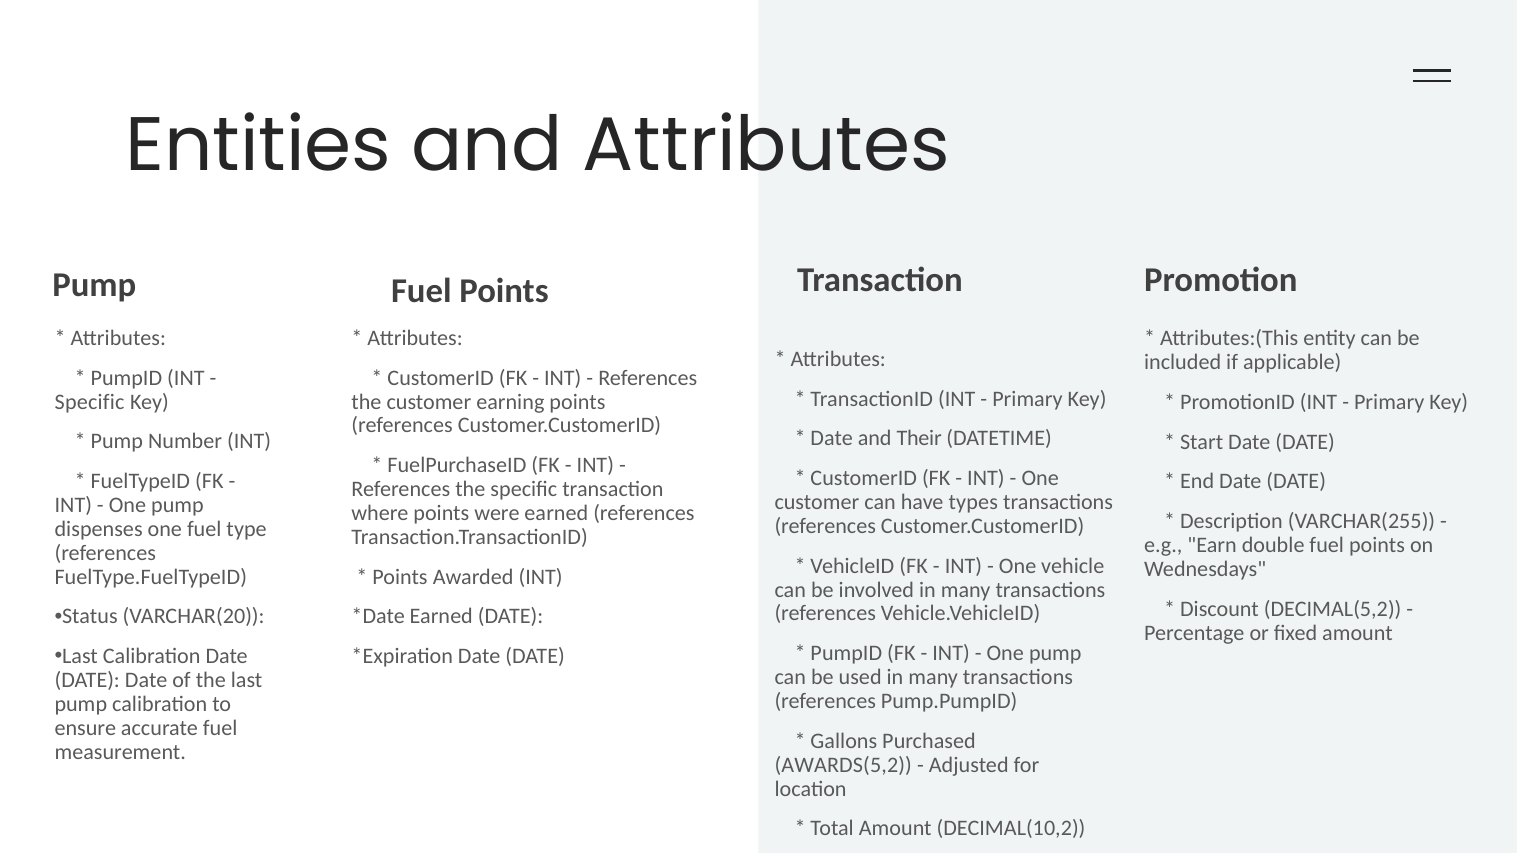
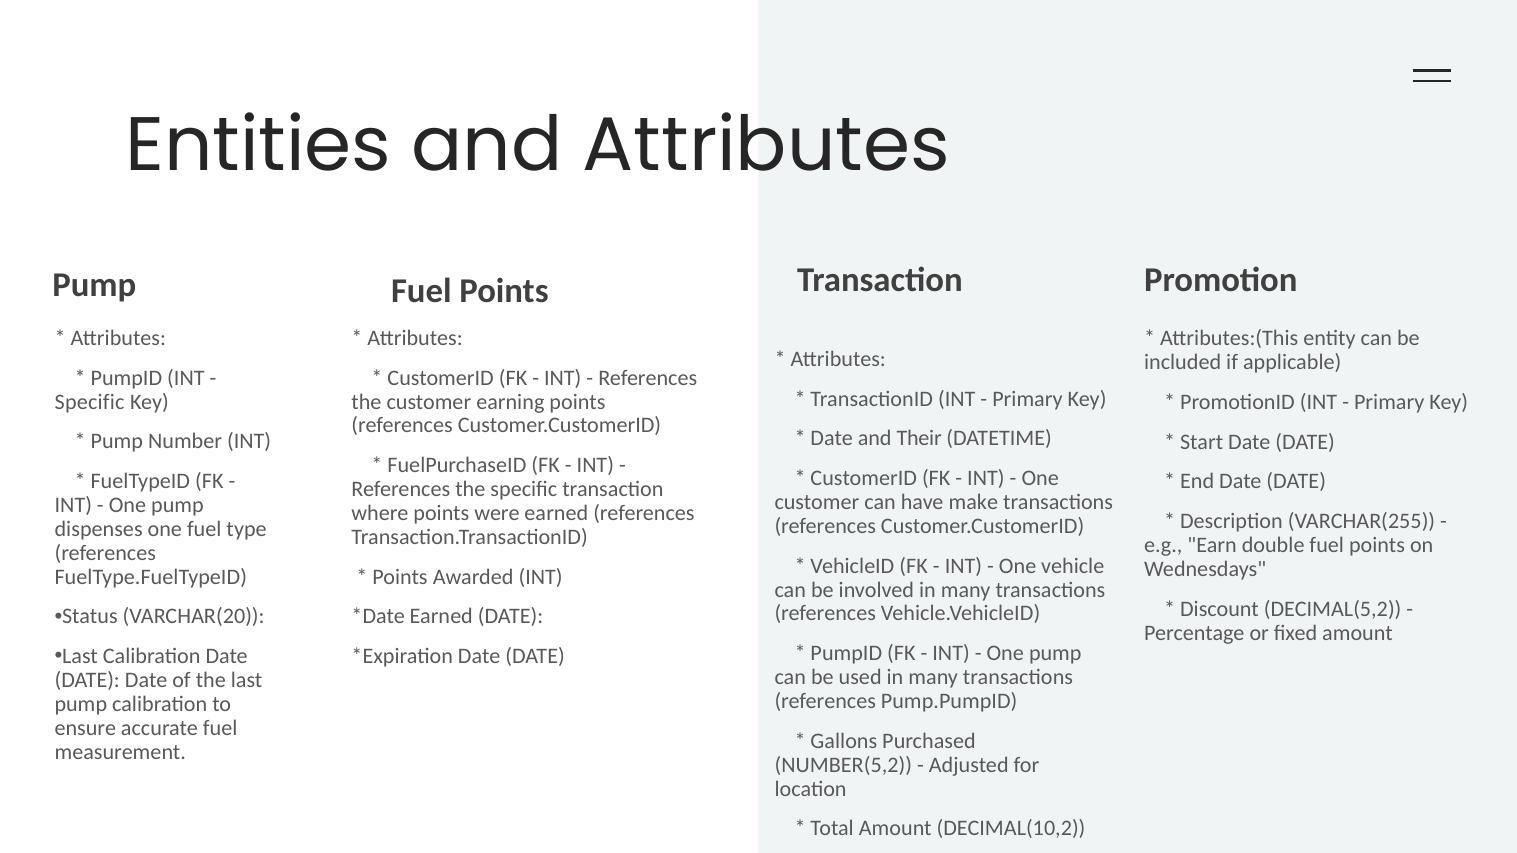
types: types -> make (973, 502)
AWARDS(5,2: AWARDS(5,2 -> NUMBER(5,2 (843, 765)
